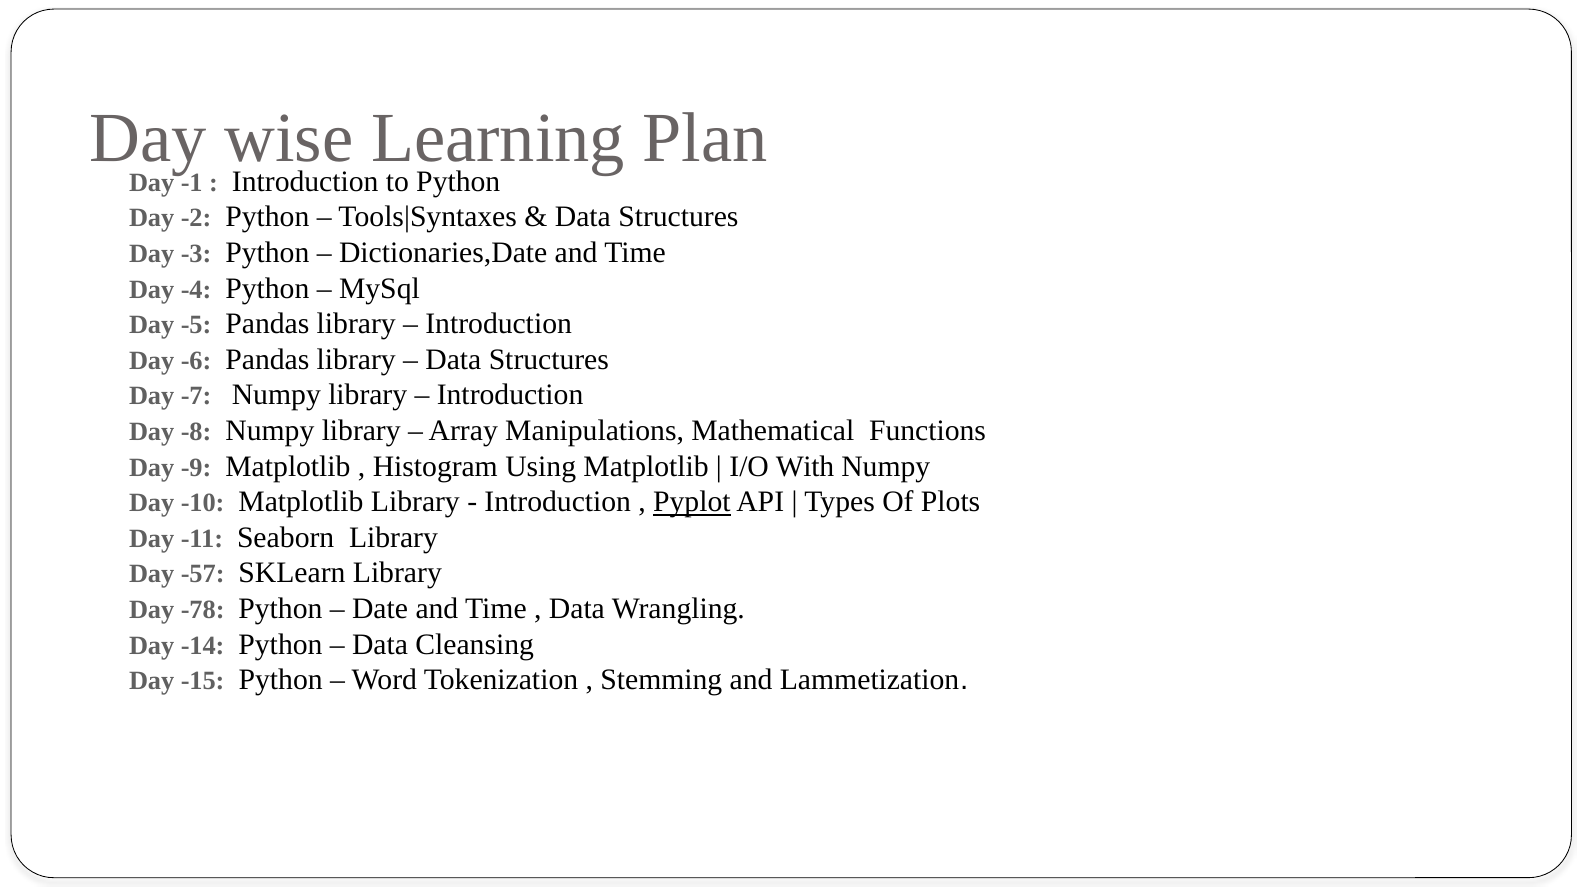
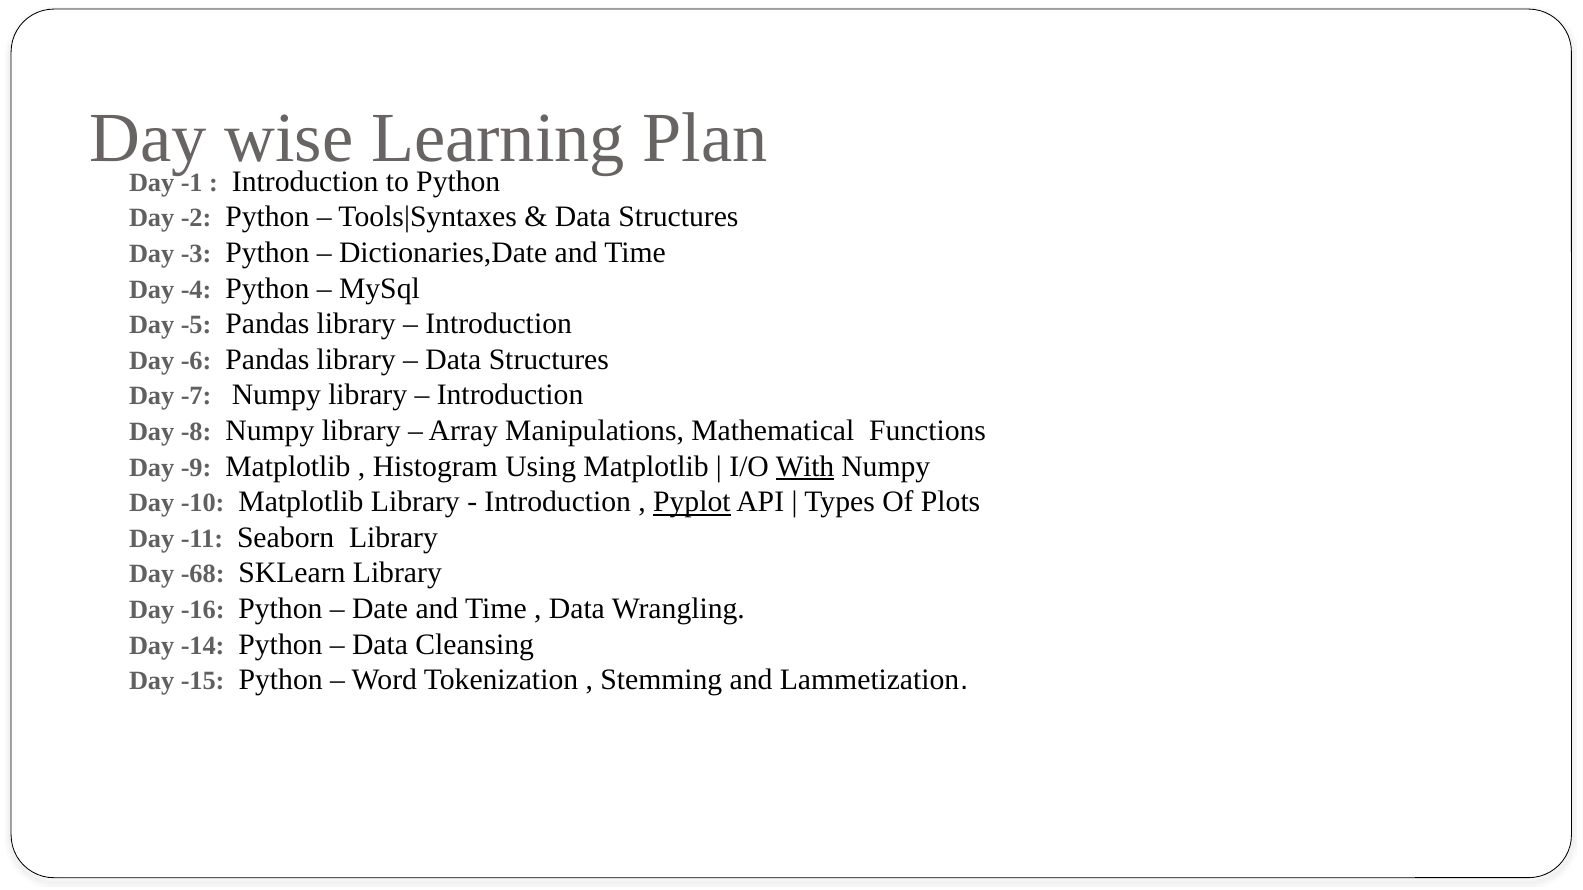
With underline: none -> present (805, 467)
-57: -57 -> -68 (203, 574)
-78: -78 -> -16 (203, 610)
